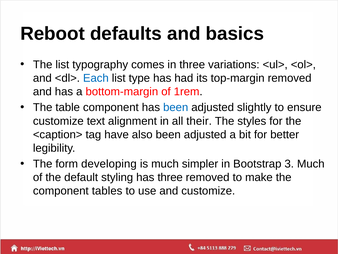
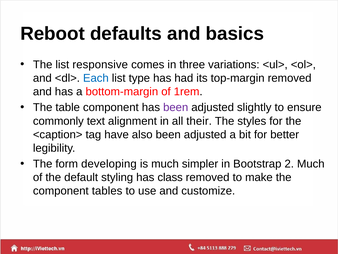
typography: typography -> responsive (100, 64)
been colour: blue -> purple (176, 107)
customize: customize -> commonly (58, 121)
3: 3 -> 2 (289, 164)
has three: three -> class (170, 177)
